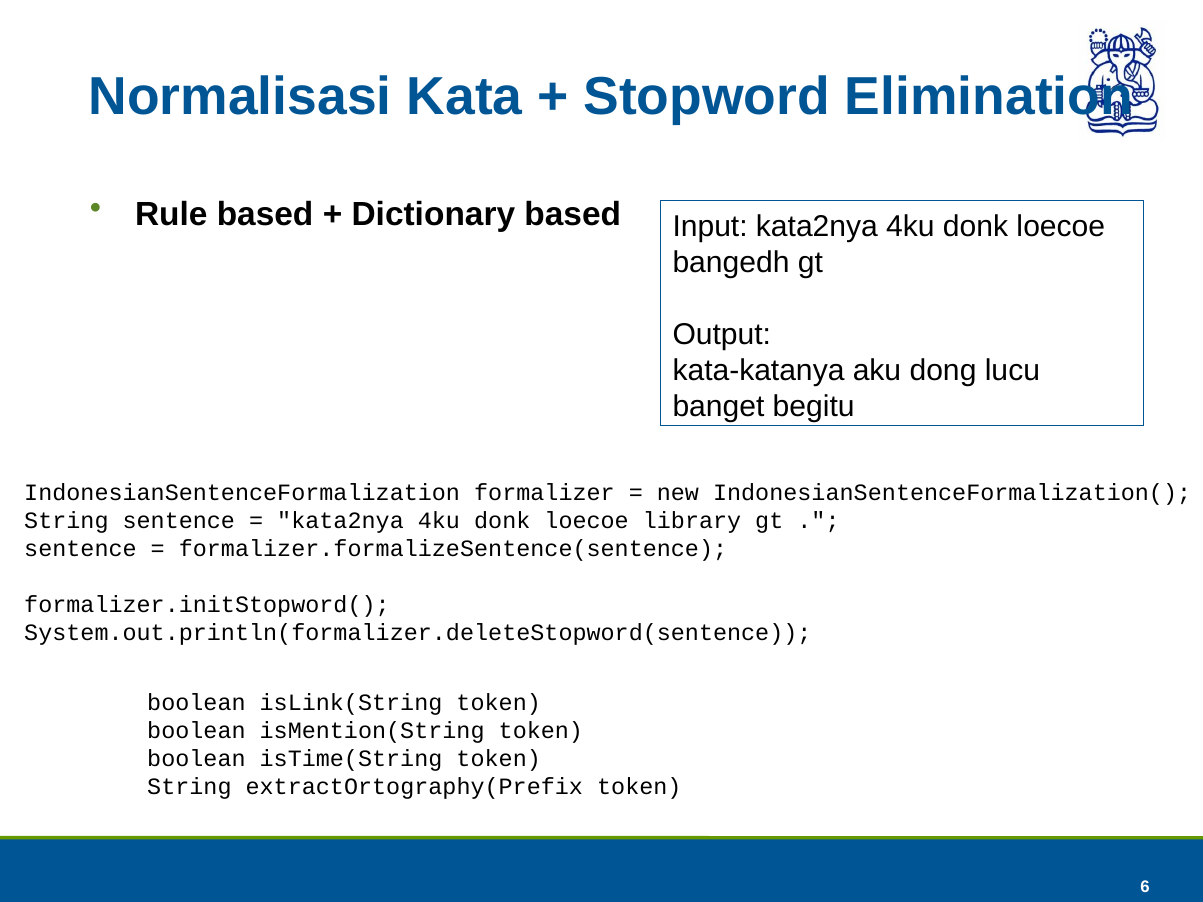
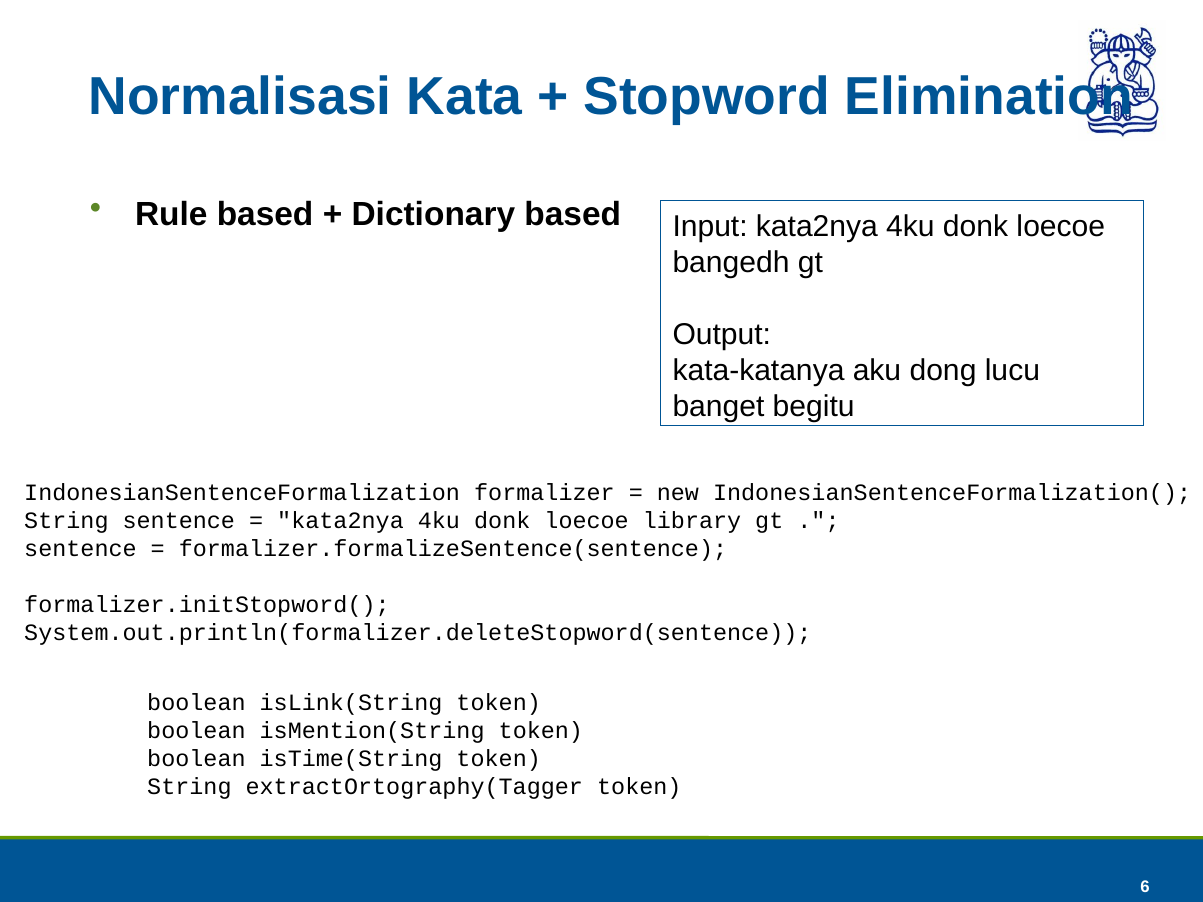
extractOrtography(Prefix: extractOrtography(Prefix -> extractOrtography(Tagger (414, 787)
